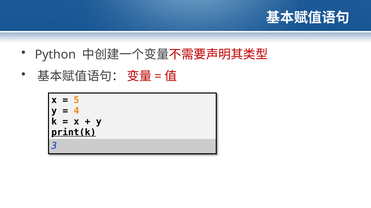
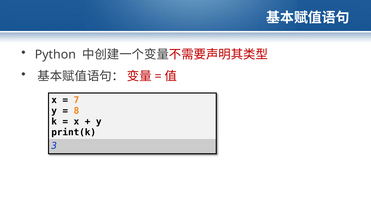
5: 5 -> 7 (76, 100)
4: 4 -> 8 (76, 111)
print(k underline: present -> none (74, 133)
